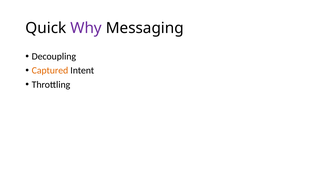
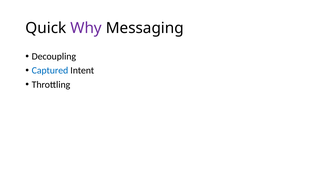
Captured colour: orange -> blue (50, 70)
